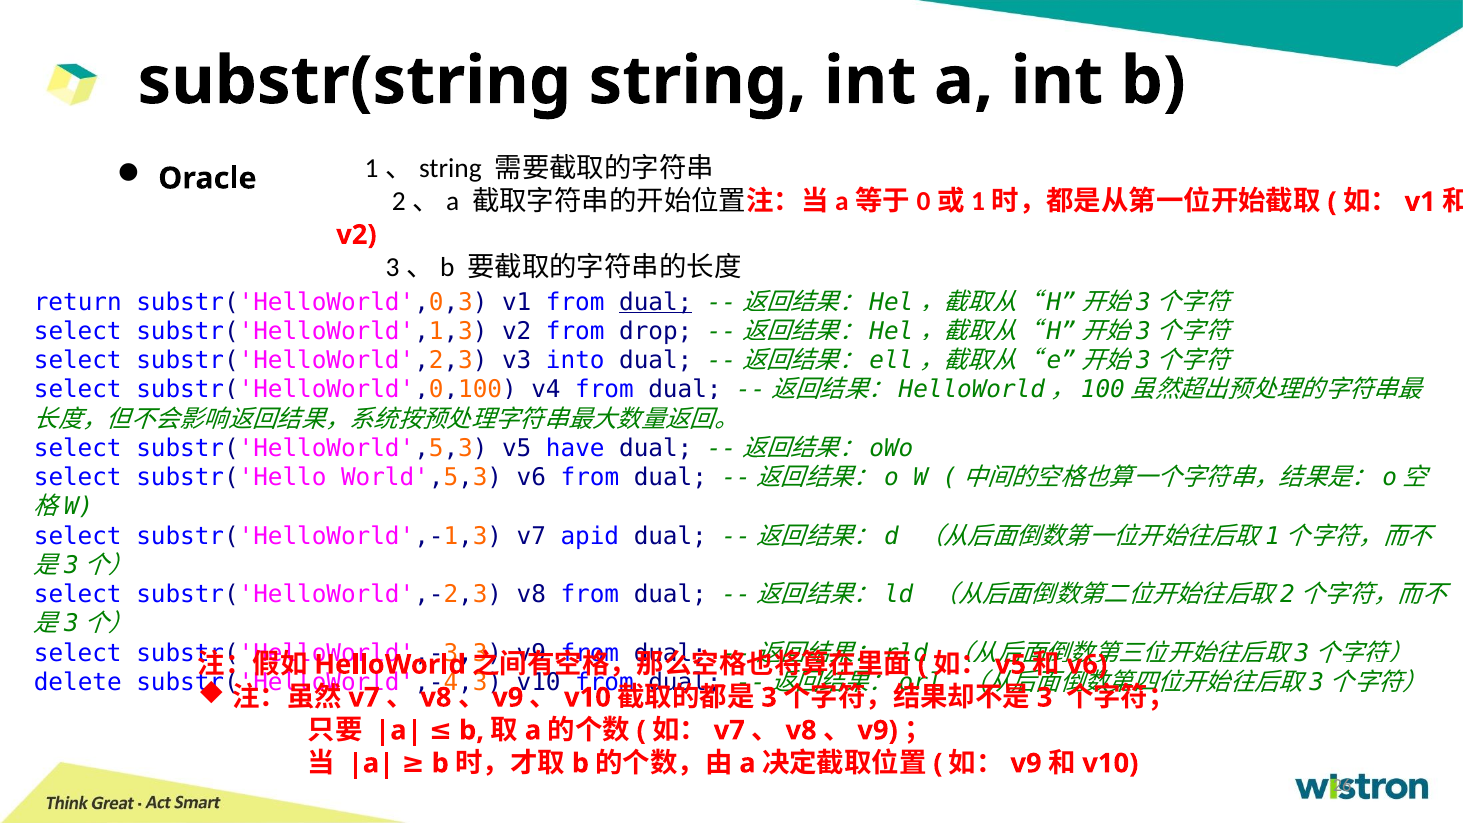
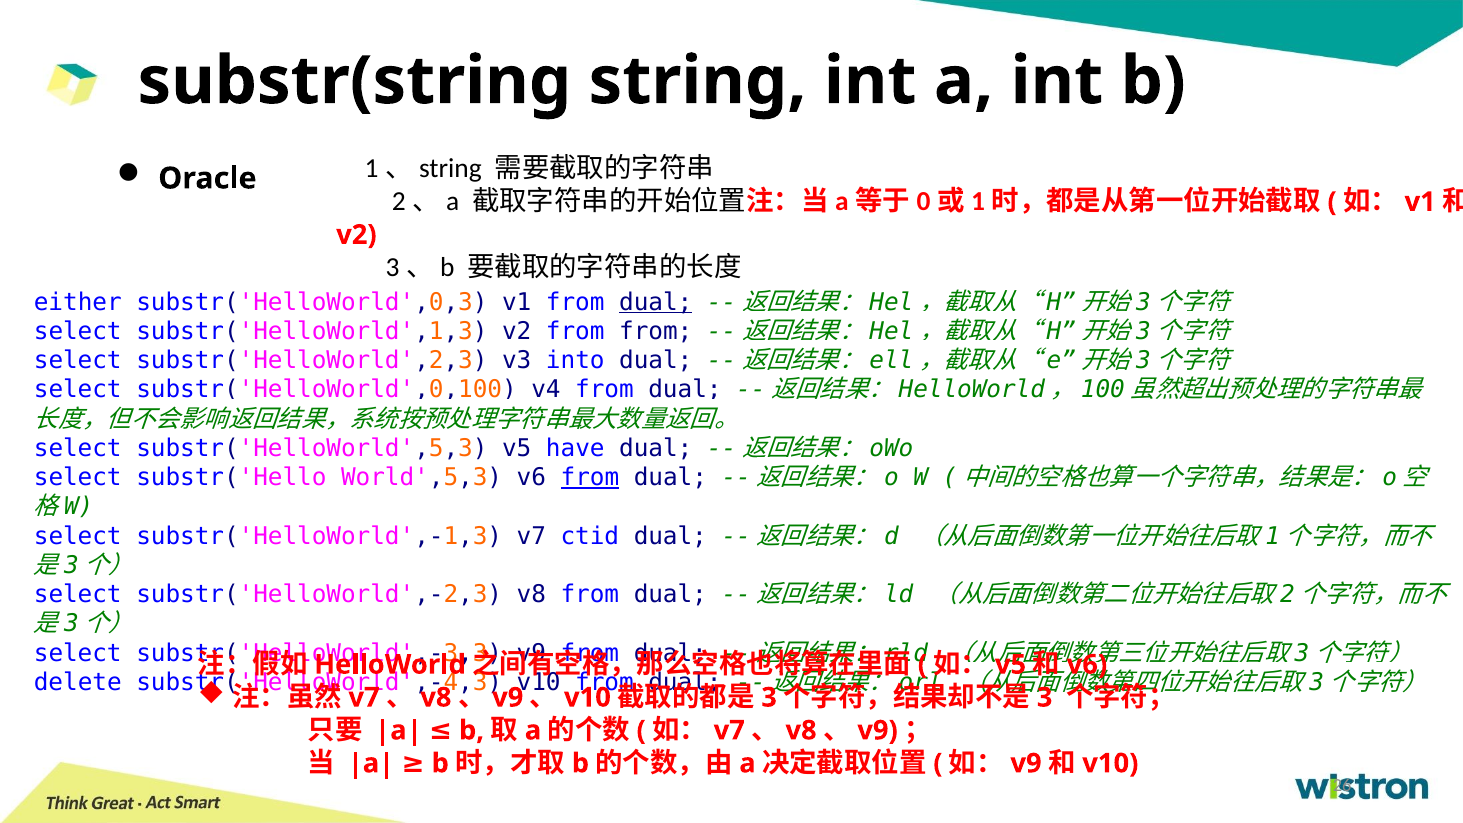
return: return -> either (78, 302)
from drop: drop -> from (656, 331)
from underline: none -> present (590, 478)
apid: apid -> ctid (590, 536)
